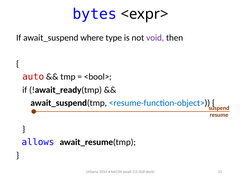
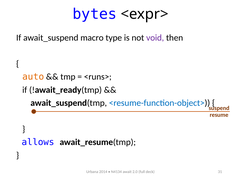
where: where -> macro (92, 38)
auto colour: red -> orange (33, 77)
<bool>: <bool> -> <runs> (98, 77)
